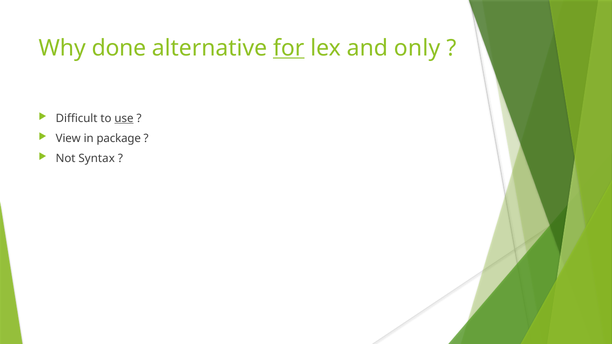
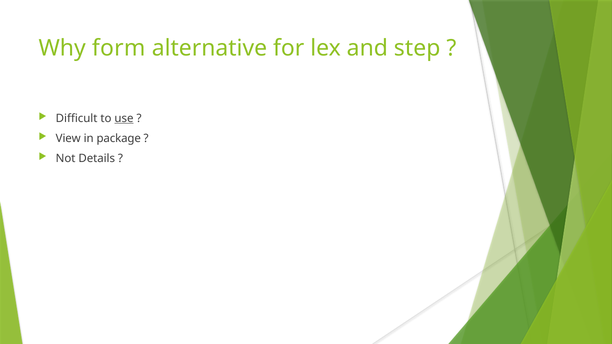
done: done -> form (119, 48)
for underline: present -> none (289, 48)
only: only -> step (417, 48)
Syntax: Syntax -> Details (97, 159)
